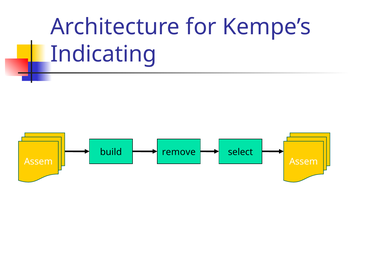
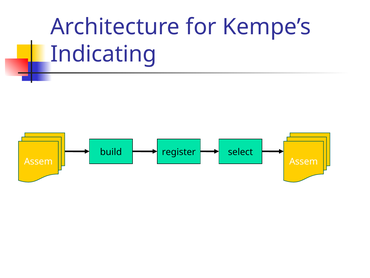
remove: remove -> register (179, 152)
